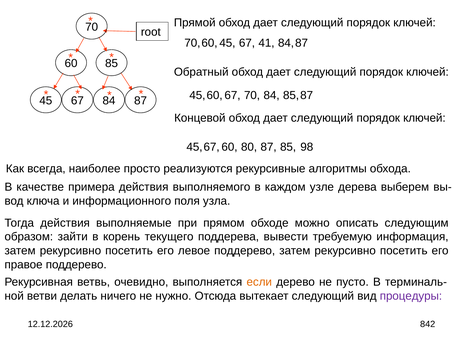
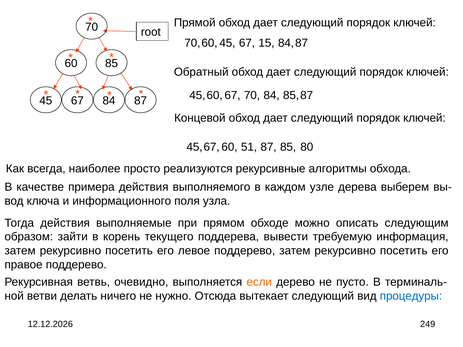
41: 41 -> 15 (266, 43)
80: 80 -> 51 (249, 147)
98: 98 -> 80 (307, 147)
процедуры colour: purple -> blue (411, 296)
842: 842 -> 249 (428, 325)
